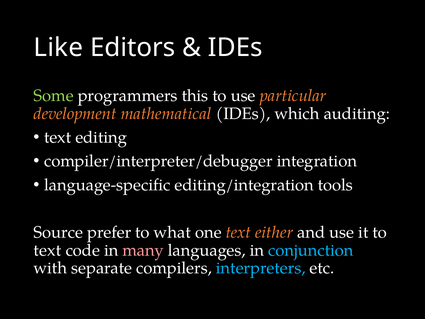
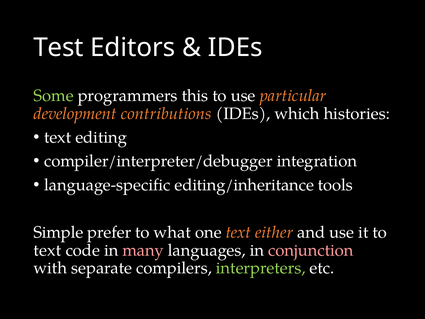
Like: Like -> Test (59, 48)
mathematical: mathematical -> contributions (166, 114)
auditing: auditing -> histories (357, 114)
editing/integration: editing/integration -> editing/inheritance (244, 185)
Source: Source -> Simple (58, 232)
conjunction colour: light blue -> pink (311, 250)
interpreters colour: light blue -> light green (261, 268)
